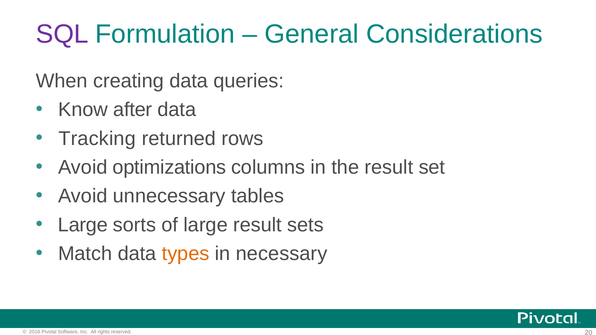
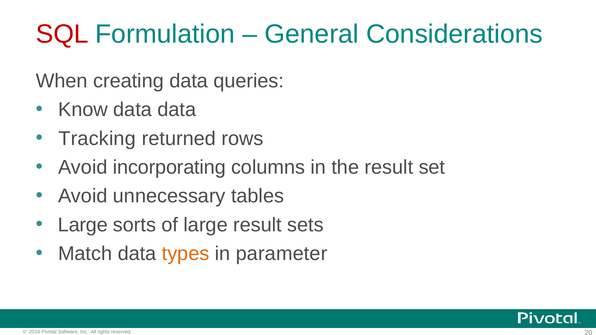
SQL colour: purple -> red (62, 34)
Know after: after -> data (133, 110)
optimizations: optimizations -> incorporating (169, 167)
necessary: necessary -> parameter (282, 254)
